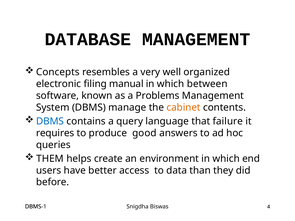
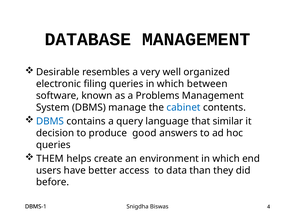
Concepts: Concepts -> Desirable (58, 72)
filing manual: manual -> queries (126, 84)
cabinet colour: orange -> blue (184, 108)
failure: failure -> similar (228, 121)
requires: requires -> decision (55, 133)
